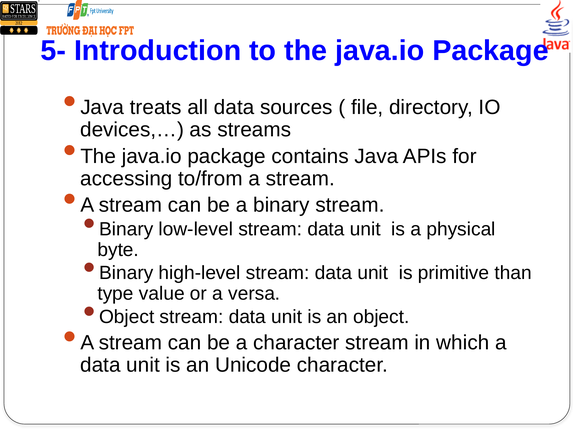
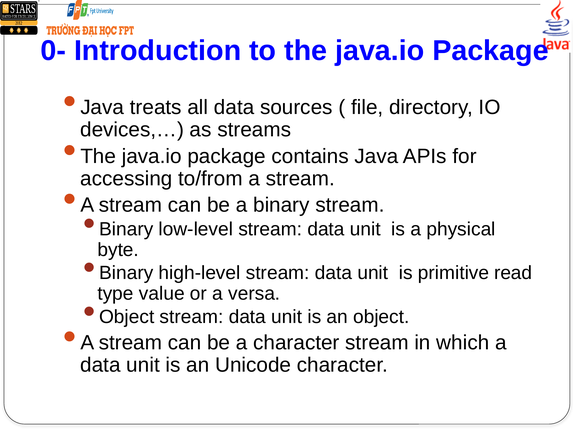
5-: 5- -> 0- (53, 51)
than: than -> read (513, 273)
